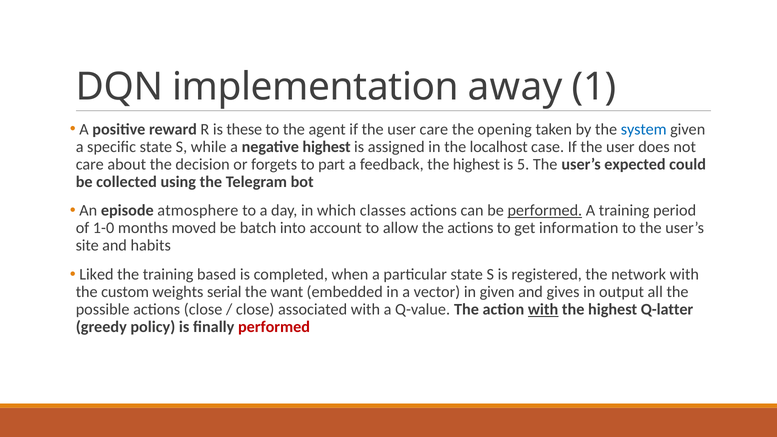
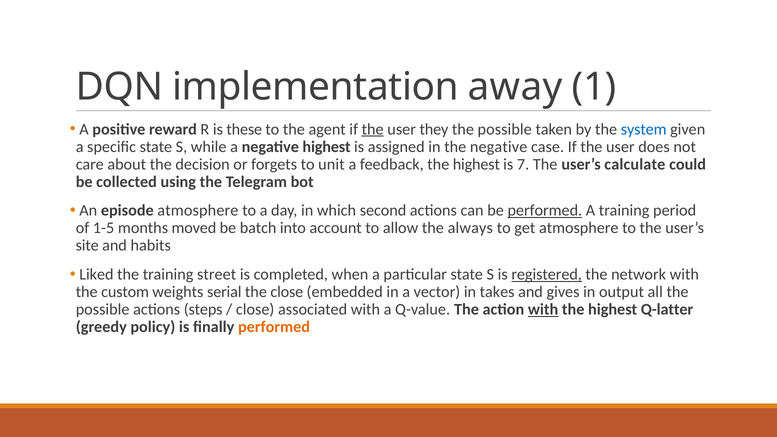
the underline: none -> present (373, 129)
user care: care -> they (434, 129)
opening: opening -> possible (505, 129)
the localhost: localhost -> negative (499, 147)
part: part -> unit (331, 164)
5: 5 -> 7 (523, 164)
expected: expected -> calculate (635, 164)
classes: classes -> second (383, 211)
1-0: 1-0 -> 1-5 (104, 228)
the actions: actions -> always (470, 228)
get information: information -> atmosphere (579, 228)
based: based -> street (217, 274)
registered underline: none -> present (547, 274)
the want: want -> close (287, 292)
in given: given -> takes (497, 292)
actions close: close -> steps (203, 309)
performed colour: red -> orange (274, 327)
